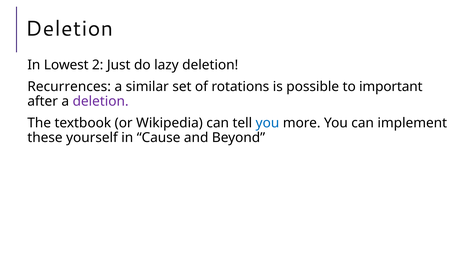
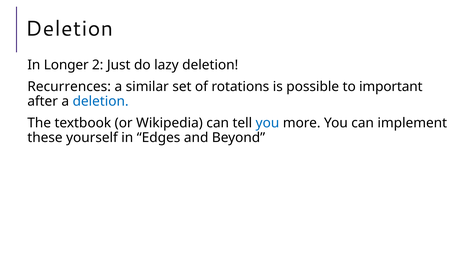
Lowest: Lowest -> Longer (66, 65)
deletion colour: purple -> blue (101, 101)
Cause: Cause -> Edges (159, 138)
